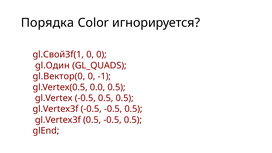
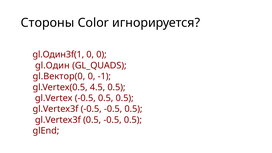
Порядка: Порядка -> Стороны (48, 23)
gl.Свой3f(1: gl.Свой3f(1 -> gl.Один3f(1 (58, 55)
0.0: 0.0 -> 4.5 (97, 87)
